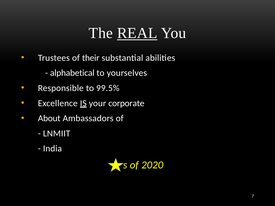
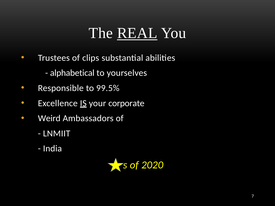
their: their -> clips (91, 58)
About: About -> Weird (49, 118)
